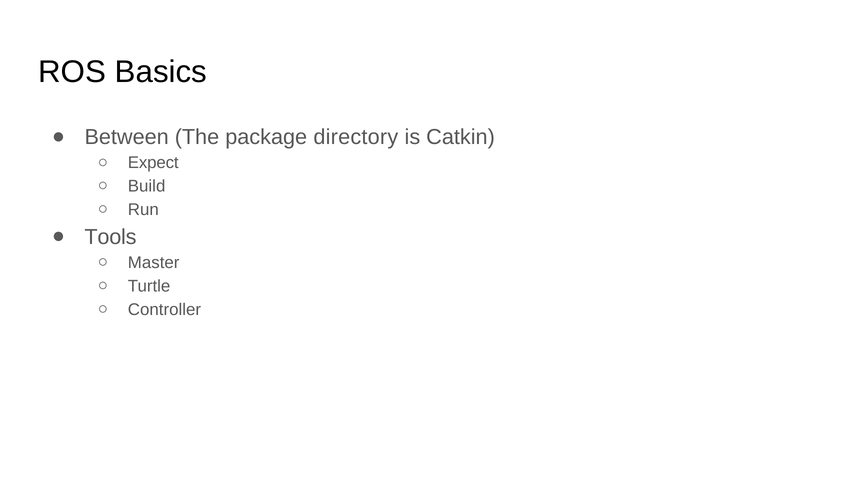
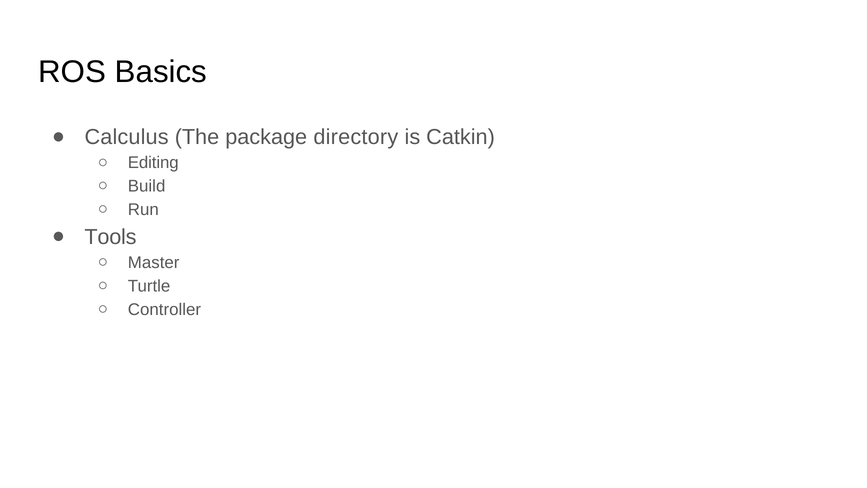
Between: Between -> Calculus (127, 137)
Expect: Expect -> Editing (153, 163)
